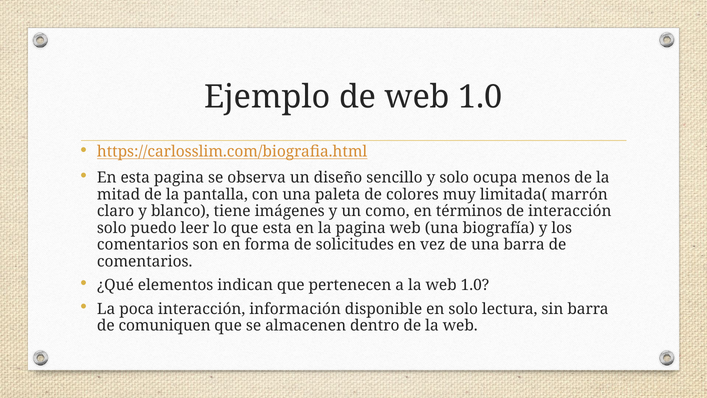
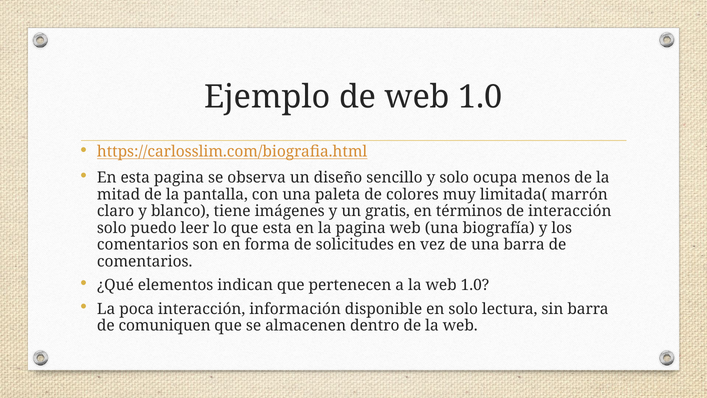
como: como -> gratis (387, 211)
